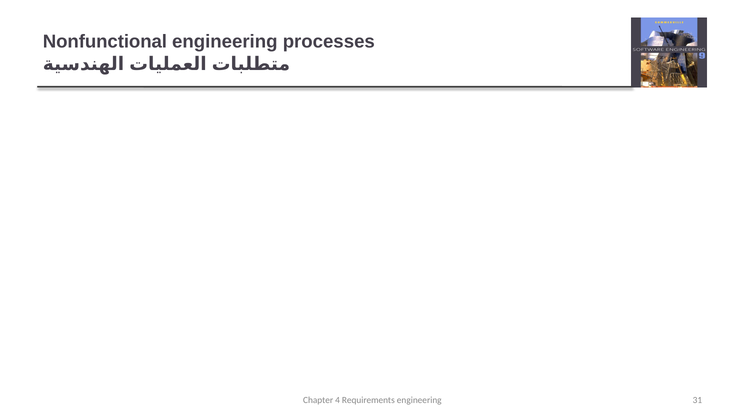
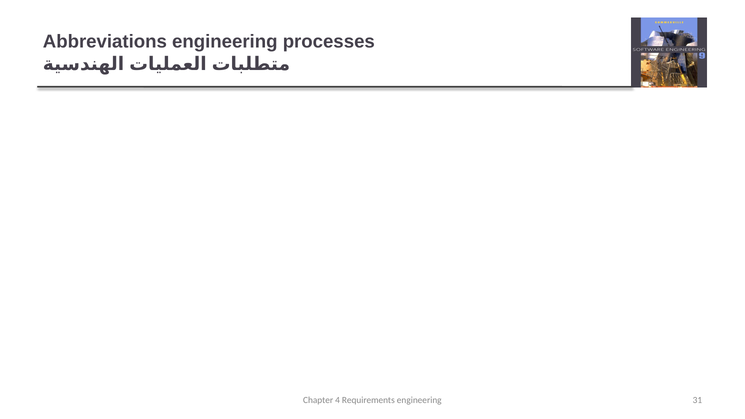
Nonfunctional: Nonfunctional -> Abbreviations (105, 42)
